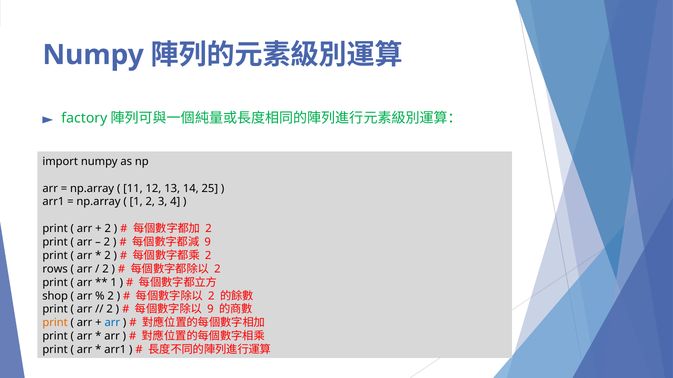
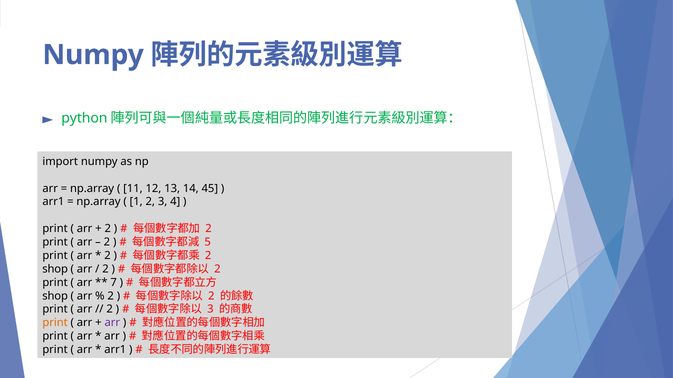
factory: factory -> python (84, 118)
25: 25 -> 45 (210, 189)
9: 9 -> 5 (208, 242)
rows: rows -> shop (55, 269)
1: 1 -> 7 (114, 283)
9: 9 -> 3 (210, 310)
arr colour: blue -> purple (112, 323)
